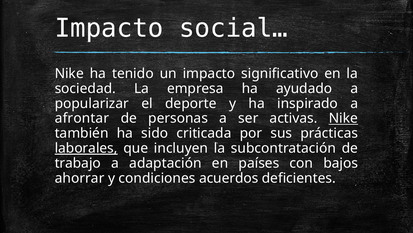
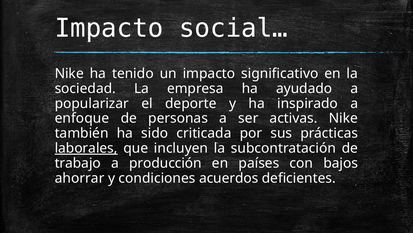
afrontar: afrontar -> enfoque (82, 118)
Nike underline: present -> none (343, 118)
adaptación: adaptación -> producción (165, 163)
